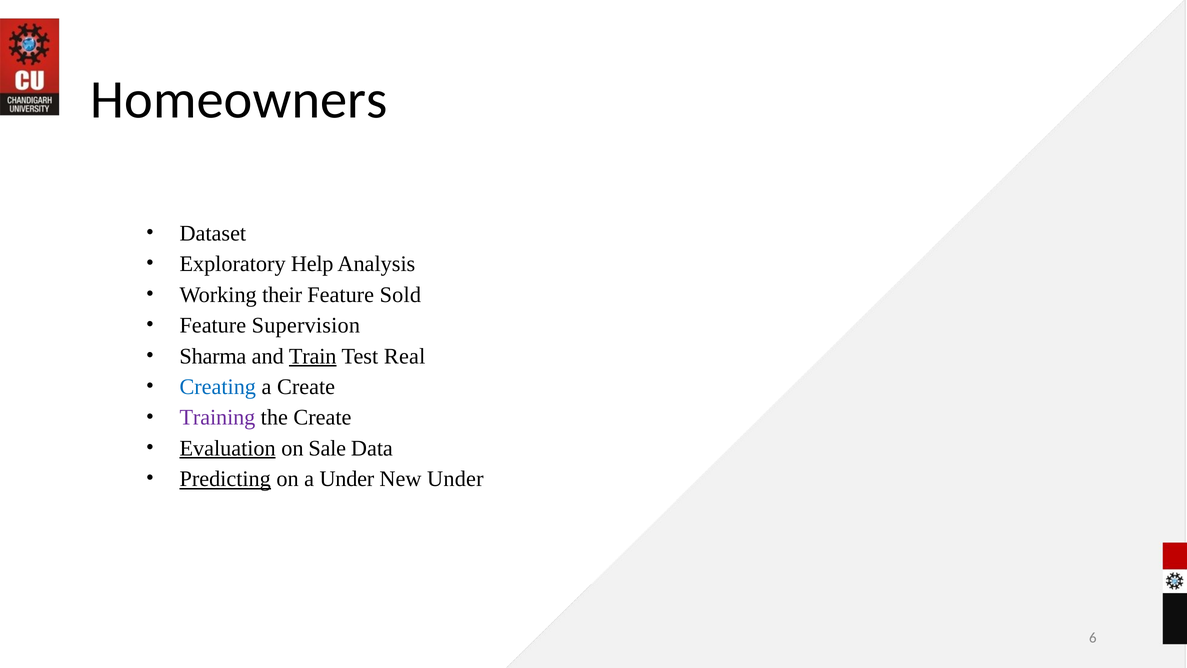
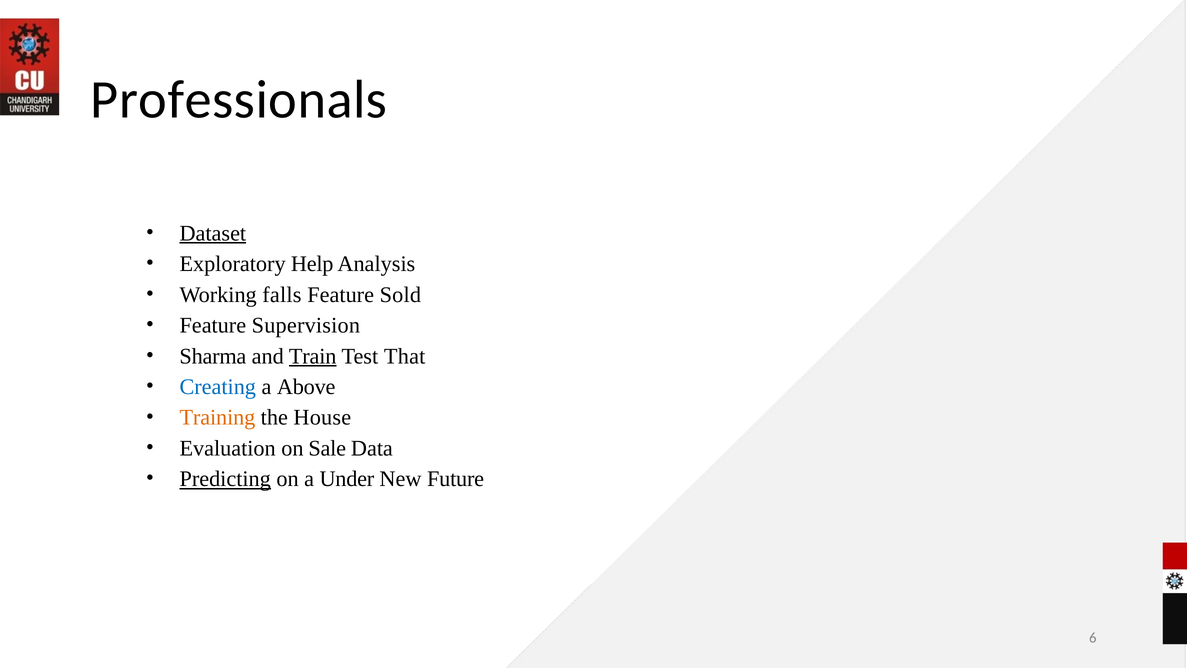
Homeowners: Homeowners -> Professionals (239, 100)
Dataset underline: none -> present (213, 233)
their: their -> falls (282, 295)
Real: Real -> That (405, 356)
a Create: Create -> Above (306, 387)
Training colour: purple -> orange (217, 417)
the Create: Create -> House (322, 417)
Evaluation underline: present -> none (228, 448)
New Under: Under -> Future (456, 479)
